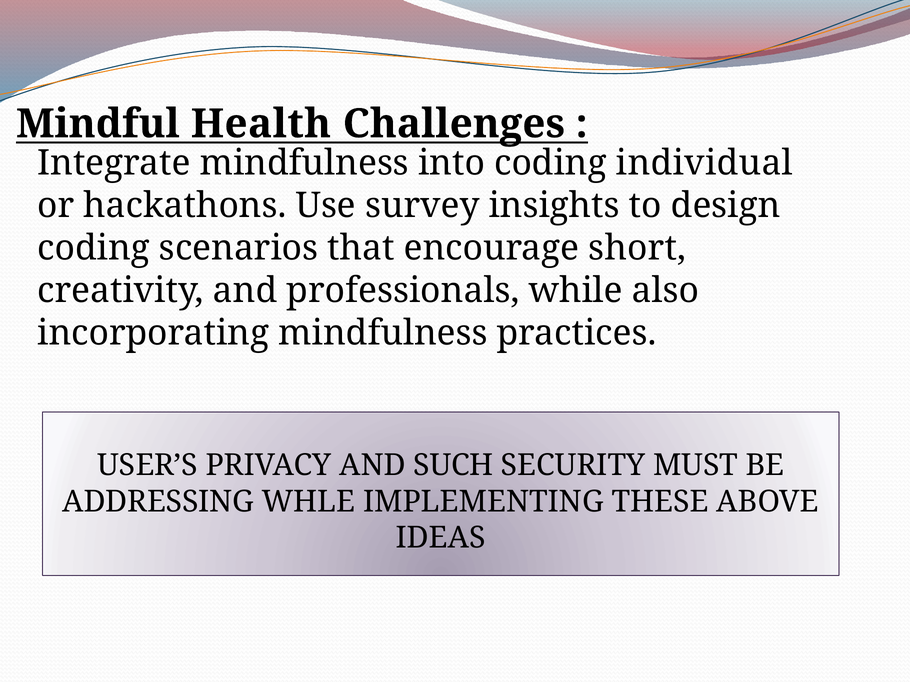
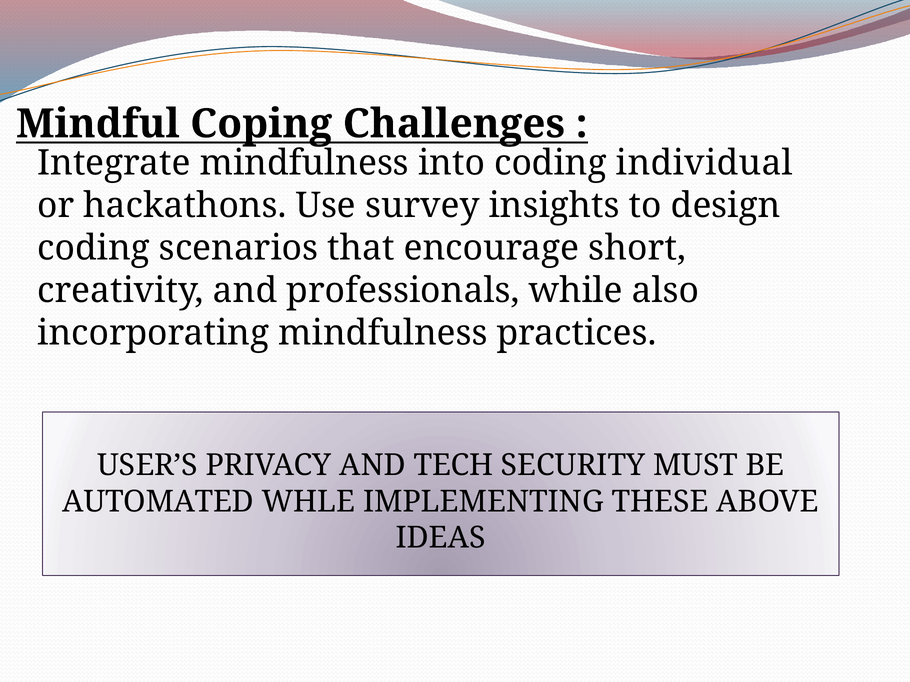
Health: Health -> Coping (261, 124)
SUCH: SUCH -> TECH (453, 466)
ADDRESSING: ADDRESSING -> AUTOMATED (158, 502)
